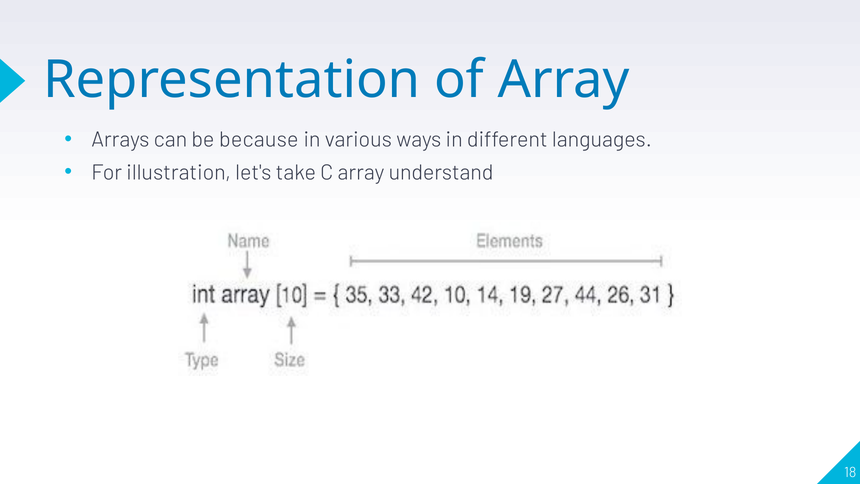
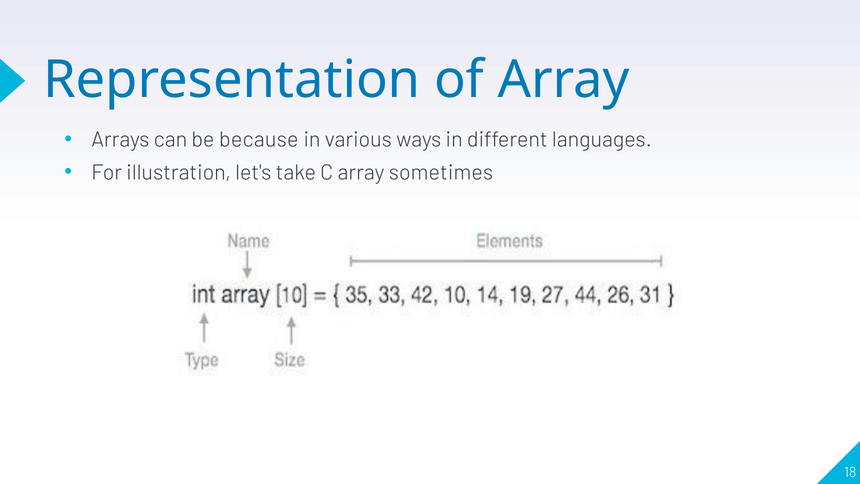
understand: understand -> sometimes (441, 172)
